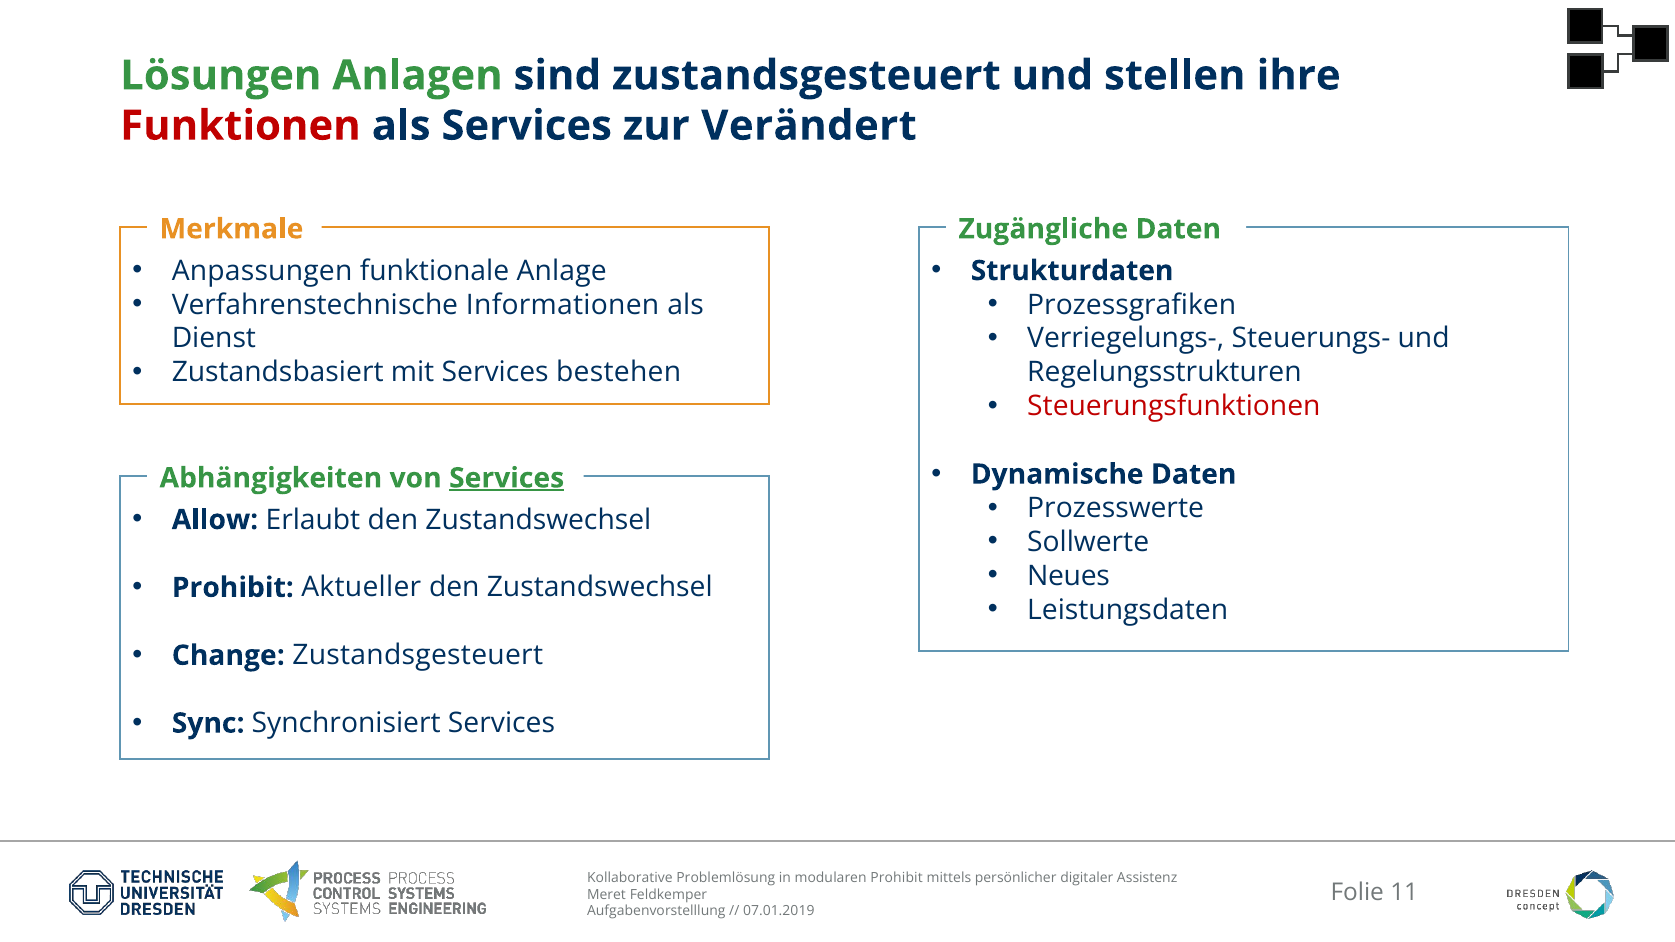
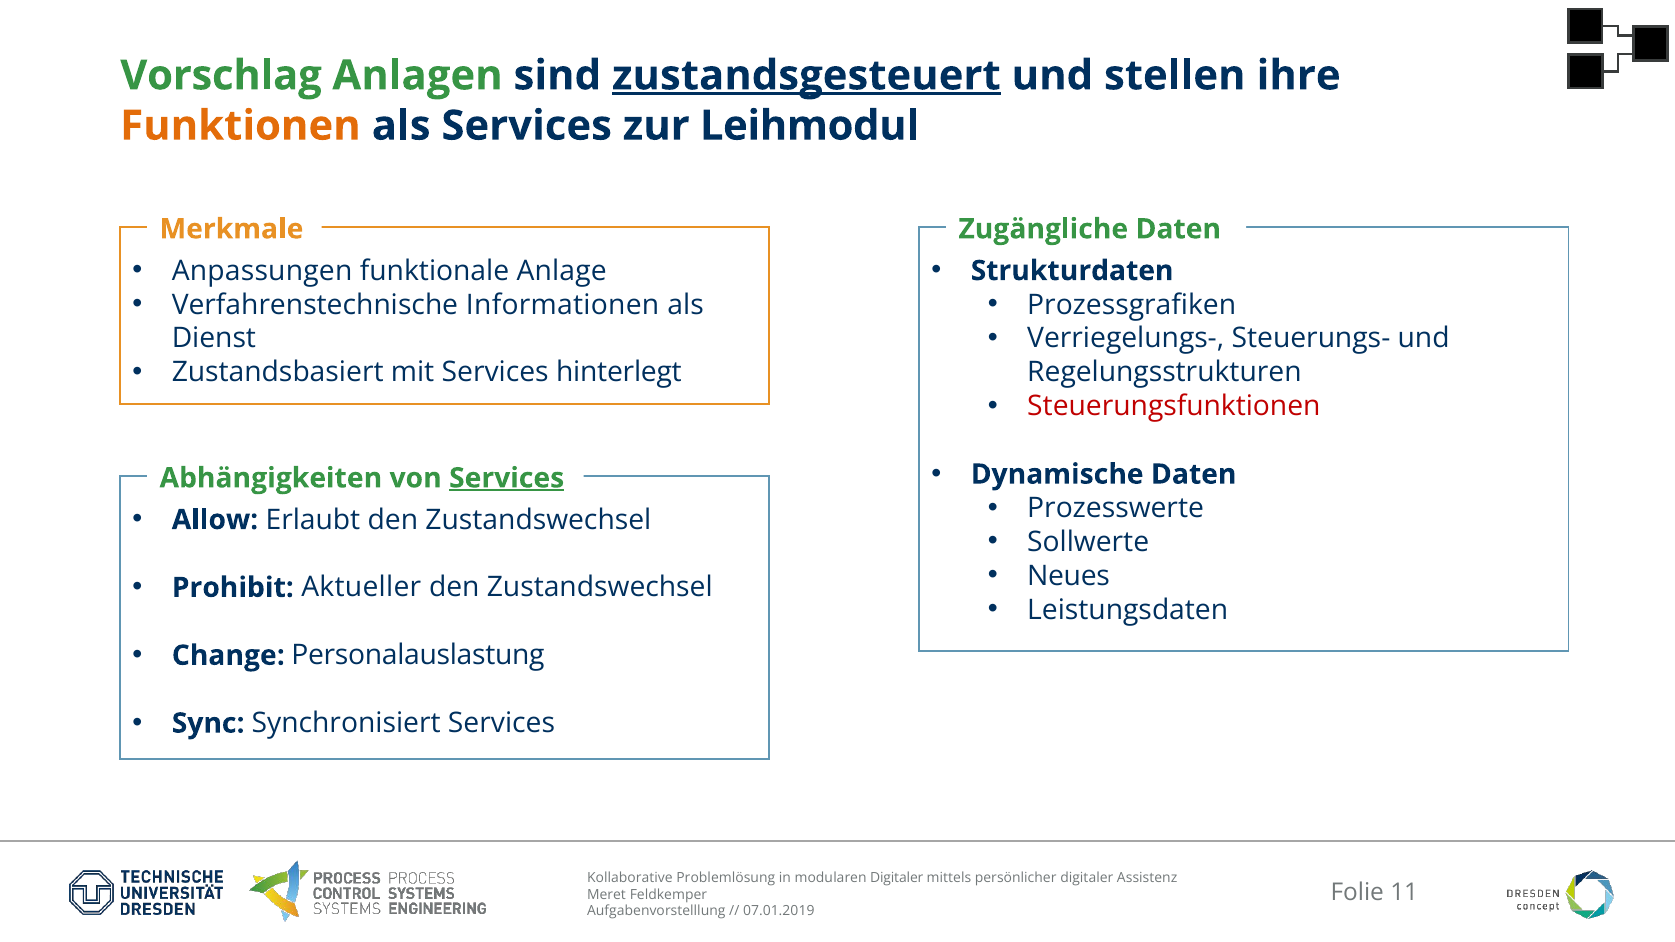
Lösungen: Lösungen -> Vorschlag (221, 76)
zustandsgesteuert underline: none -> present (806, 76)
Funktionen colour: red -> orange (240, 126)
Verändert: Verändert -> Leihmodul (809, 126)
bestehen: bestehen -> hinterlegt (619, 373)
Change Zustandsgesteuert: Zustandsgesteuert -> Personalauslastung (418, 656)
Prohibit: Prohibit -> Digitaler (897, 878)
